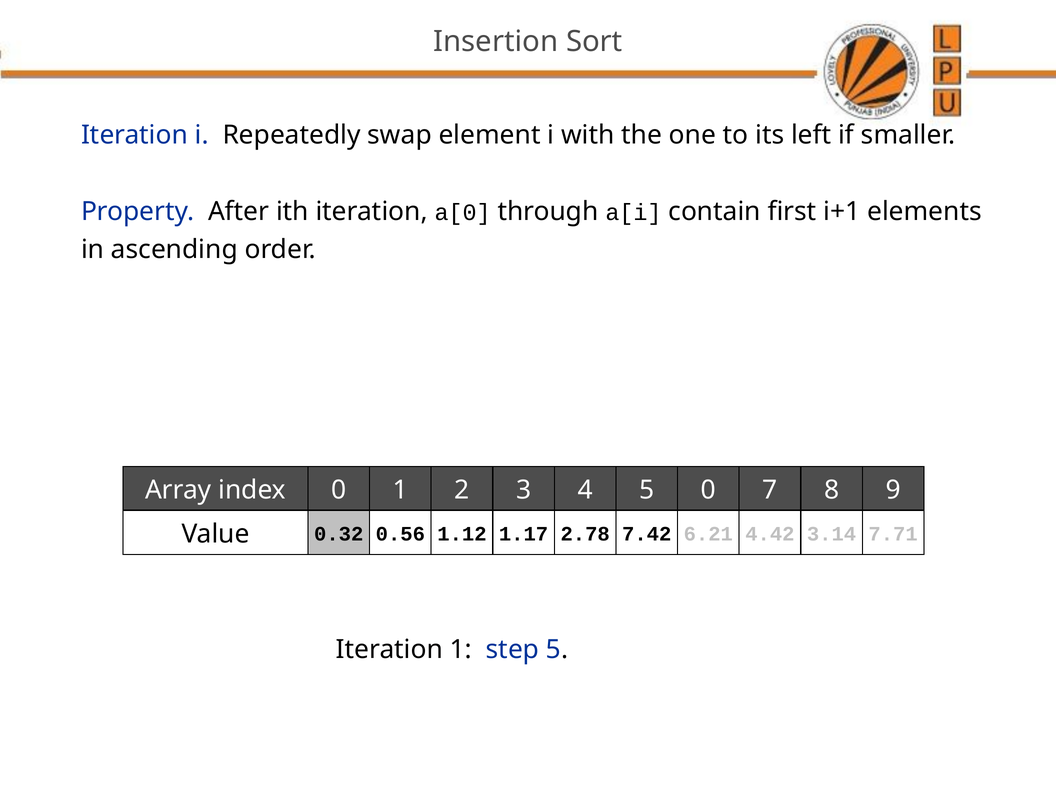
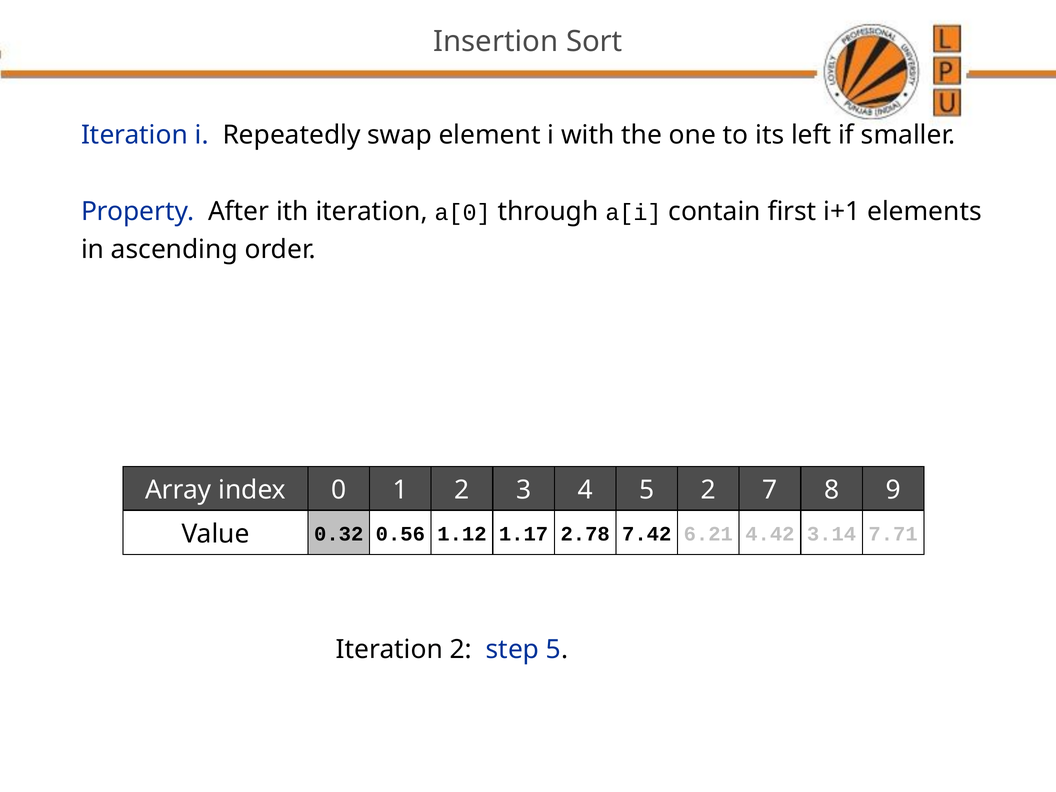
index 0: 0 -> 2 (708, 490)
Iteration 1: 1 -> 2 (461, 649)
